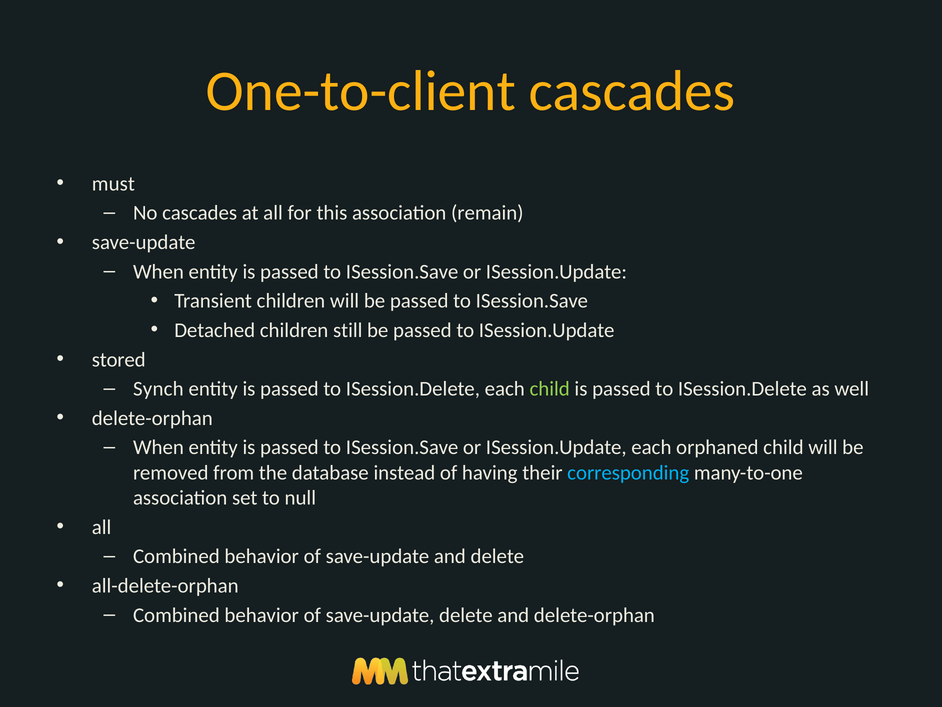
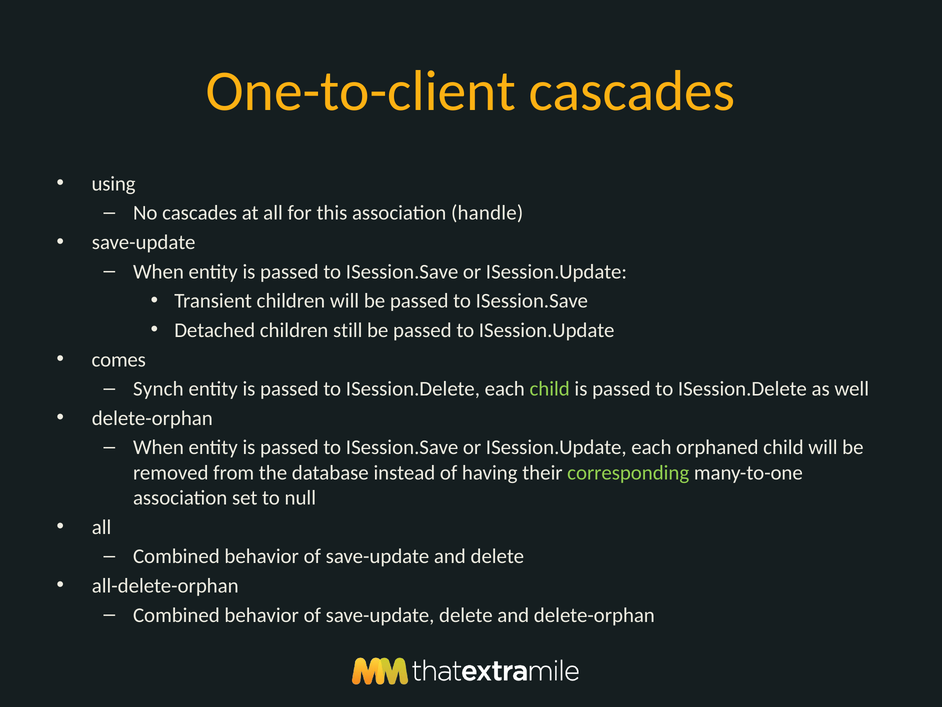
must: must -> using (114, 184)
remain: remain -> handle (487, 213)
stored: stored -> comes (119, 359)
corresponding colour: light blue -> light green (628, 472)
